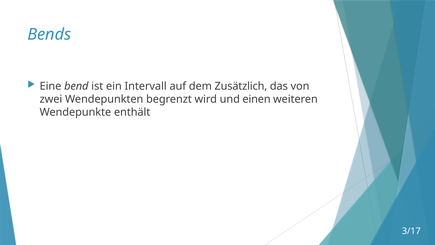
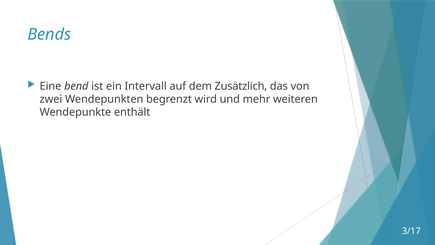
einen: einen -> mehr (256, 99)
